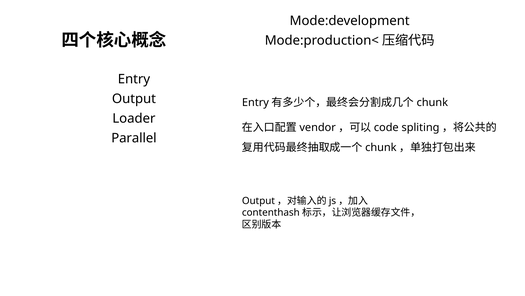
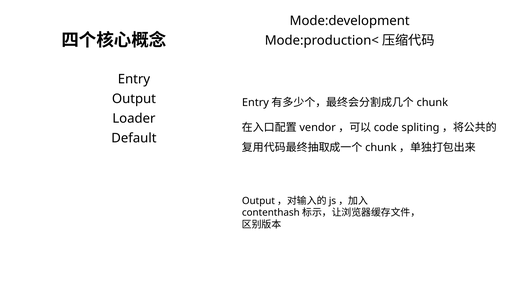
Parallel: Parallel -> Default (134, 138)
